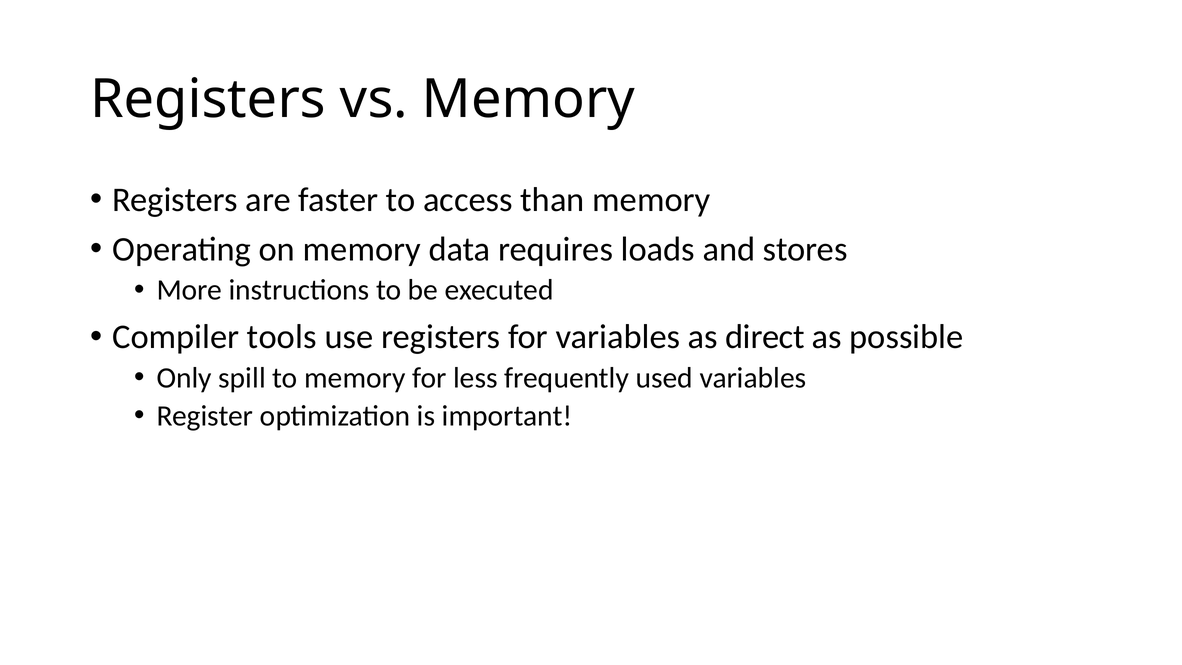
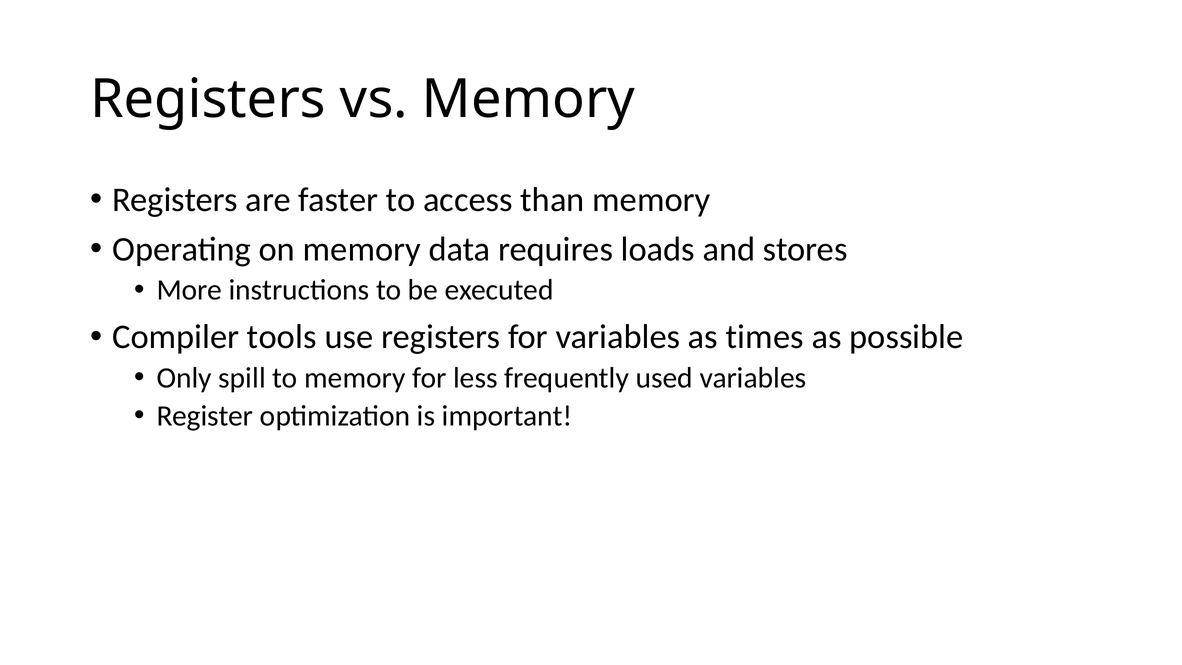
direct: direct -> times (765, 337)
